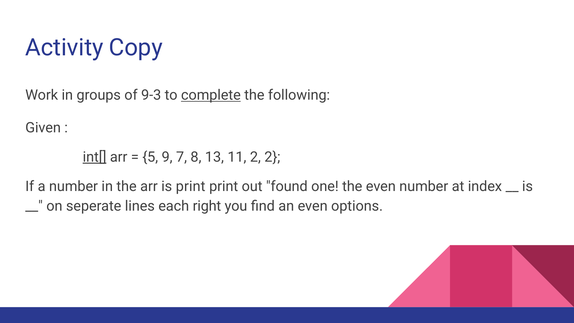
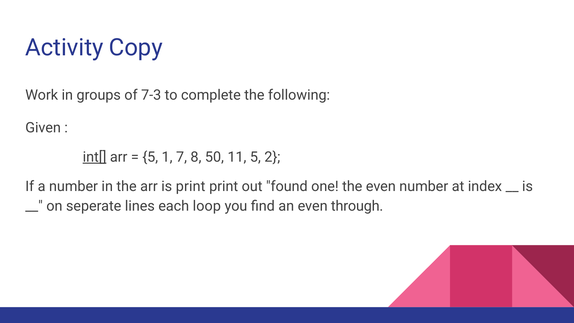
9-3: 9-3 -> 7-3 (151, 95)
complete underline: present -> none (211, 95)
9: 9 -> 1 (167, 157)
13: 13 -> 50 (214, 157)
11 2: 2 -> 5 (255, 157)
right: right -> loop (207, 206)
options: options -> through (357, 206)
